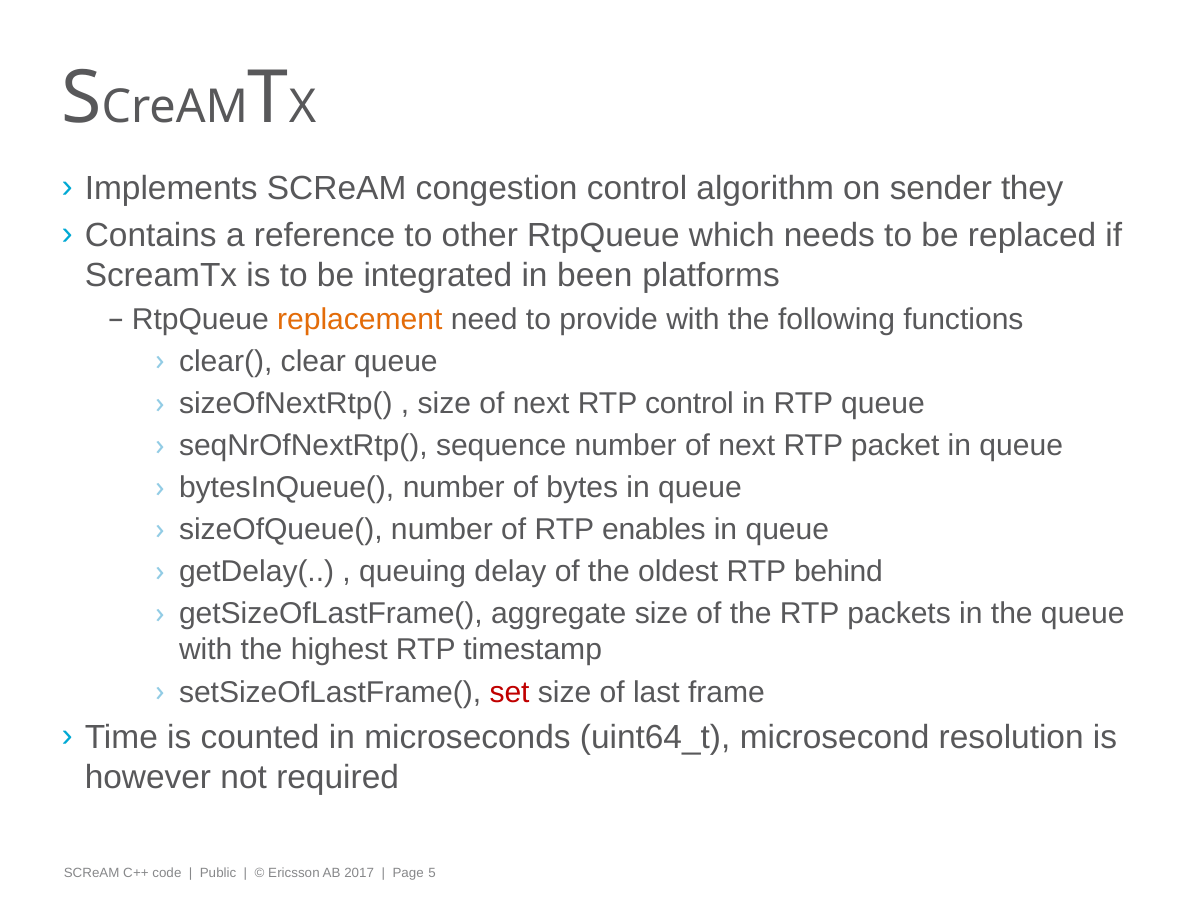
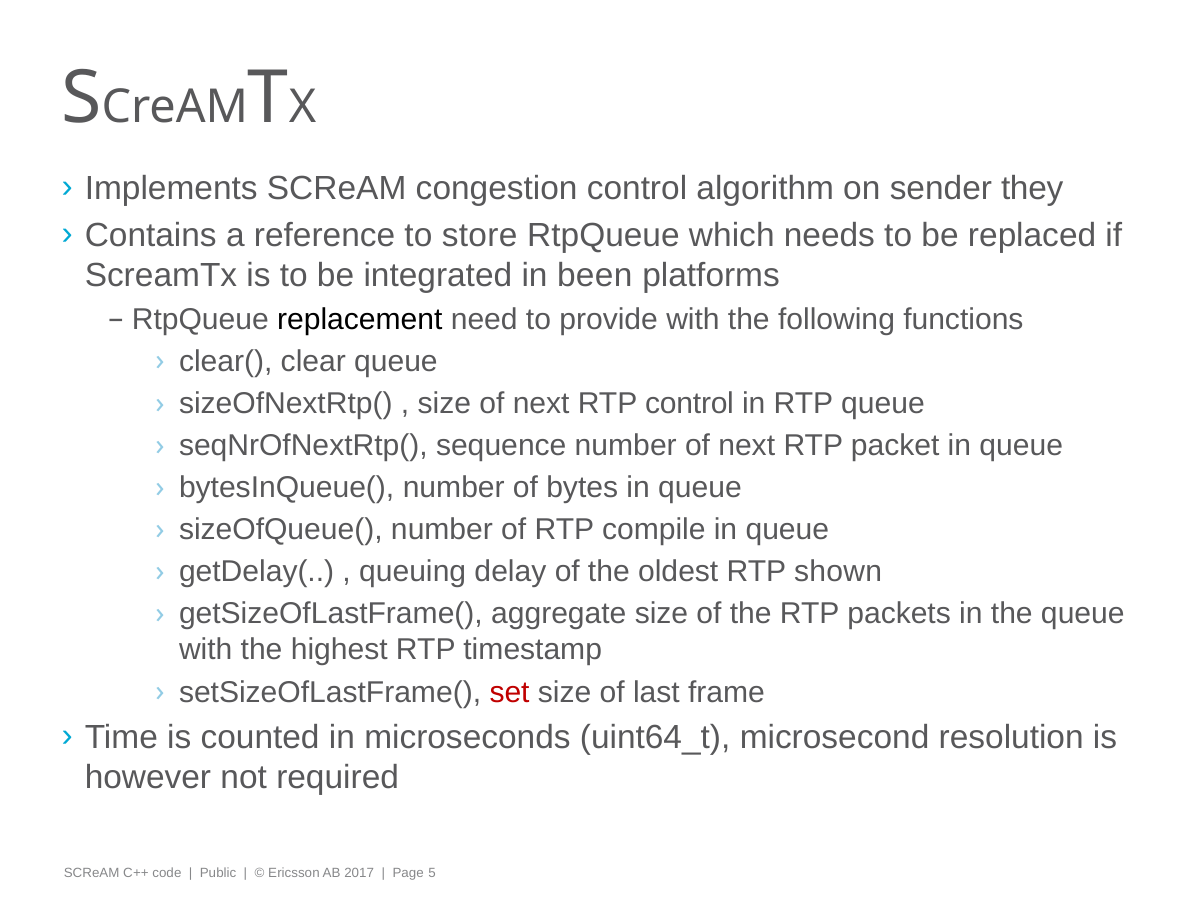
other: other -> store (480, 235)
replacement colour: orange -> black (360, 319)
enables: enables -> compile (654, 530)
behind: behind -> shown (838, 572)
